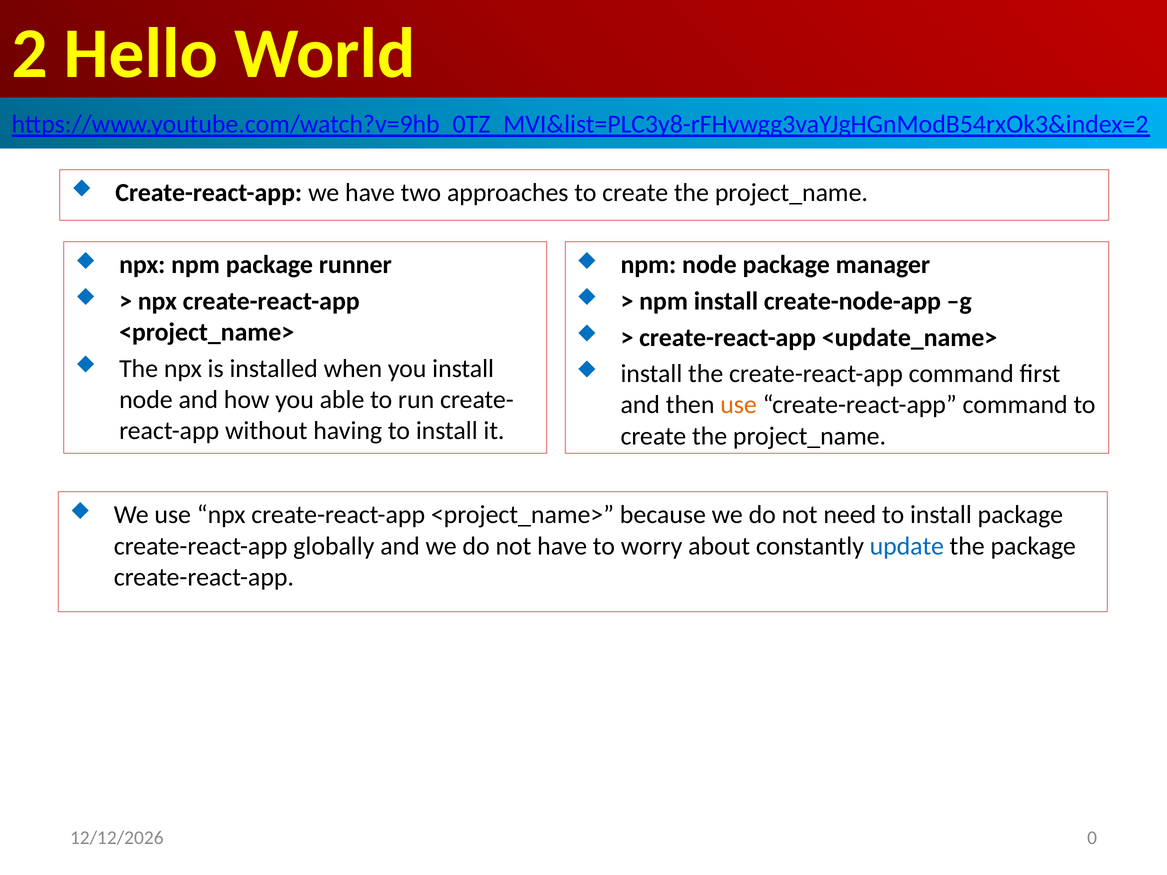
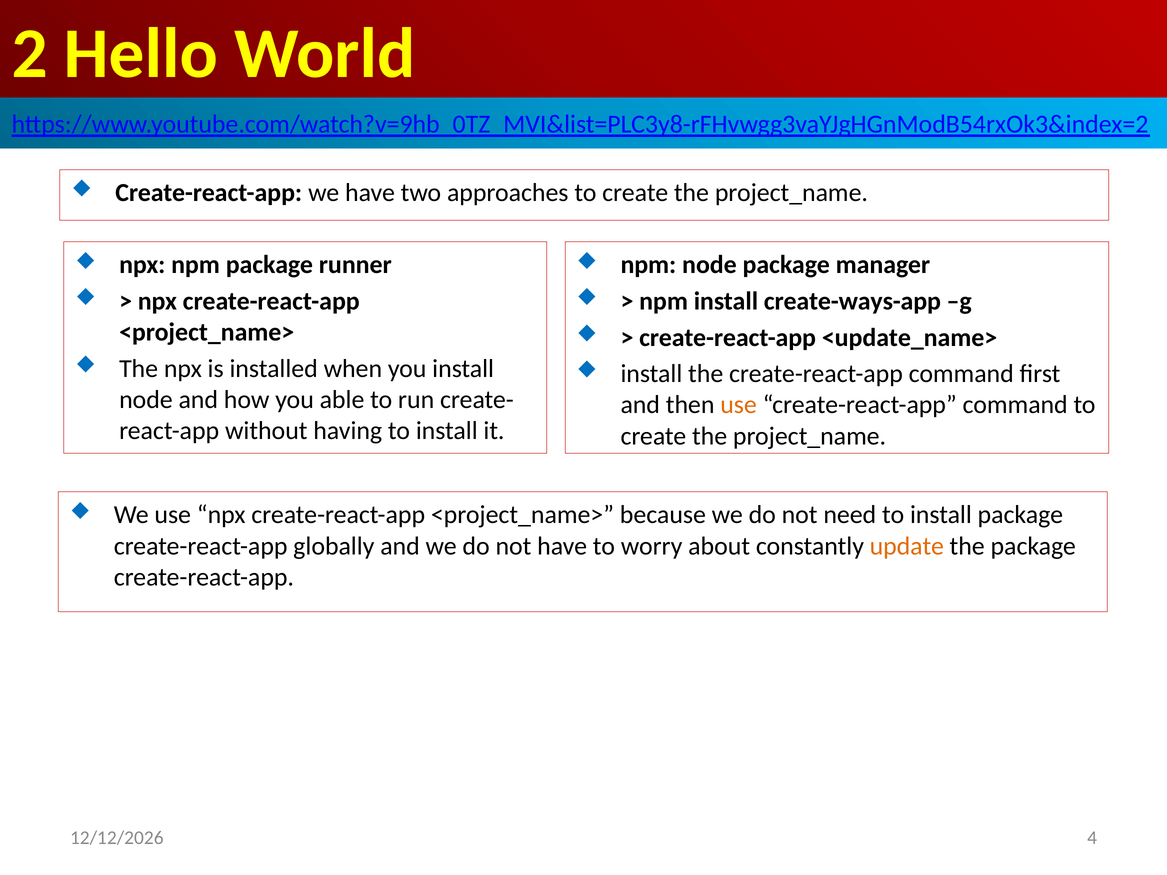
create-node-app: create-node-app -> create-ways-app (852, 301)
update colour: blue -> orange (907, 546)
0: 0 -> 4 (1092, 838)
